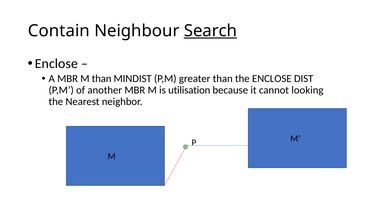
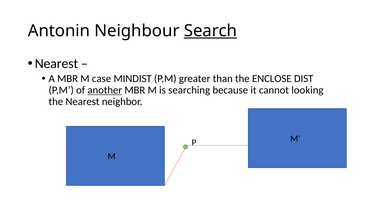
Contain: Contain -> Antonin (59, 31)
Enclose: Enclose -> Nearest (57, 64)
M than: than -> case (102, 79)
another underline: none -> present (105, 90)
utilisation: utilisation -> searching (189, 90)
